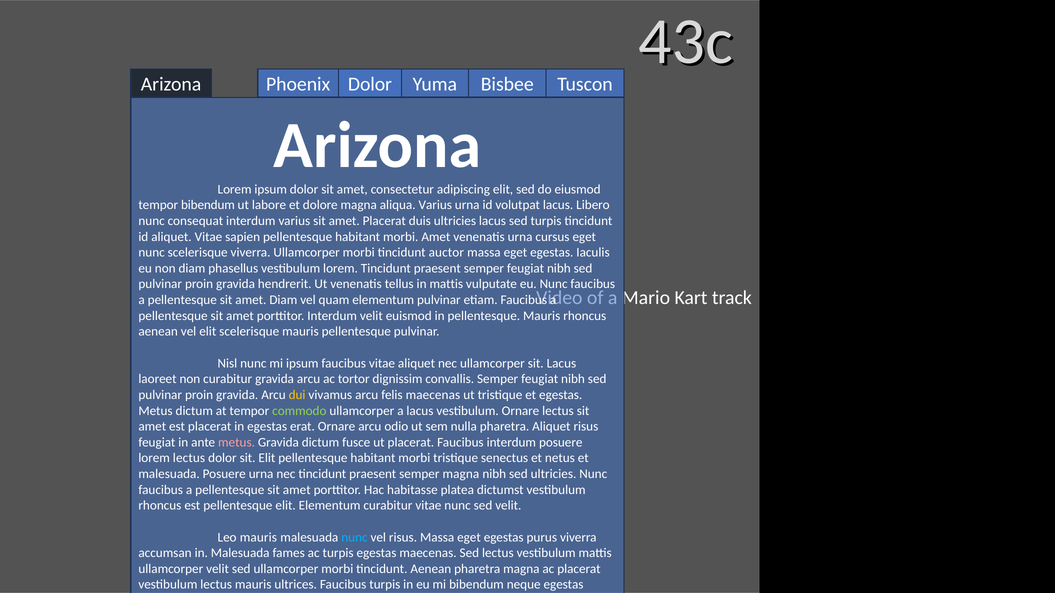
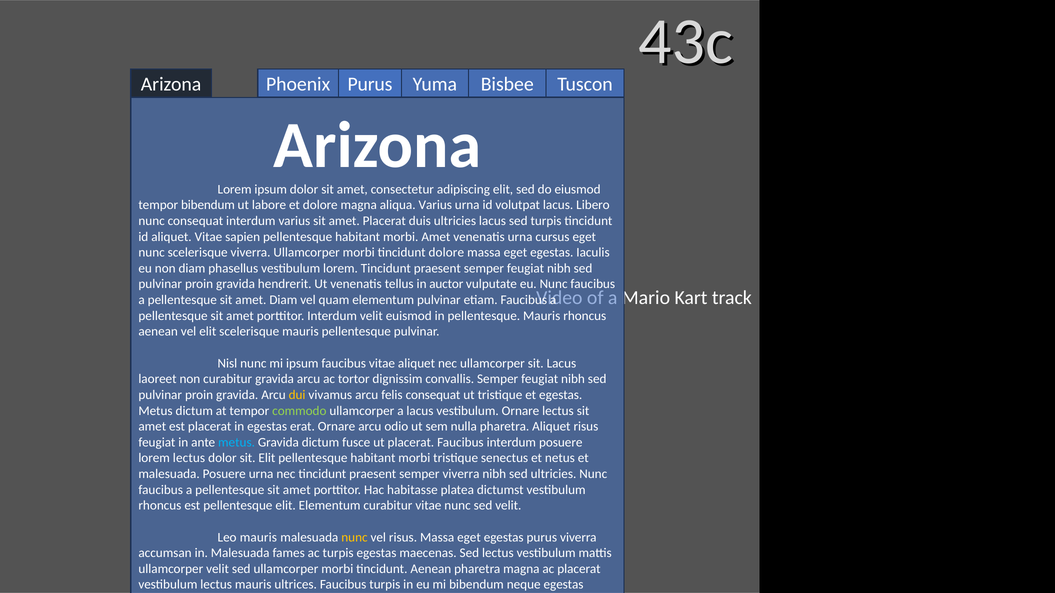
Phoenix Dolor: Dolor -> Purus (370, 84)
tincidunt auctor: auctor -> dolore (446, 253)
in mattis: mattis -> auctor (446, 284)
felis maecenas: maecenas -> consequat (433, 395)
metus colour: pink -> light blue (237, 443)
semper magna: magna -> viverra (461, 474)
nunc colour: light blue -> yellow (354, 538)
